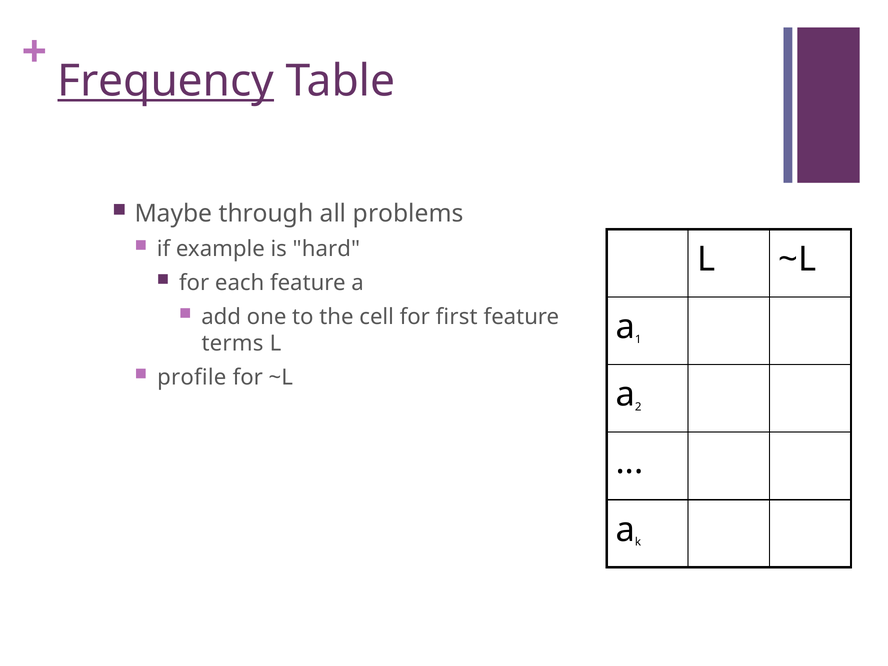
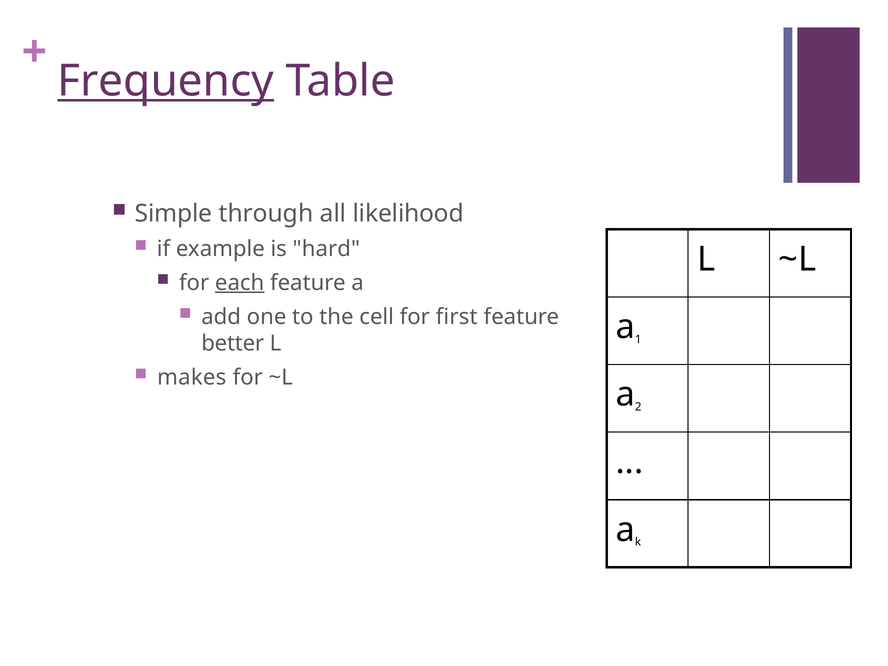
Maybe: Maybe -> Simple (174, 213)
problems: problems -> likelihood (408, 213)
each underline: none -> present (240, 283)
terms: terms -> better (233, 343)
profile: profile -> makes (192, 378)
